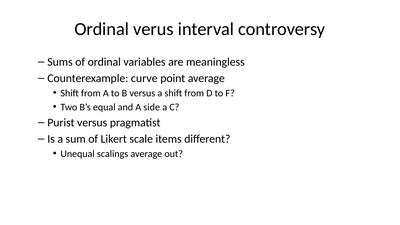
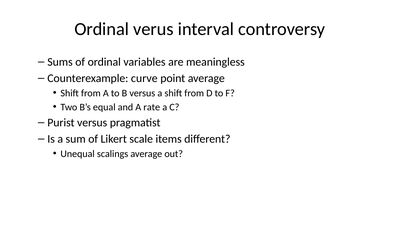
side: side -> rate (152, 107)
